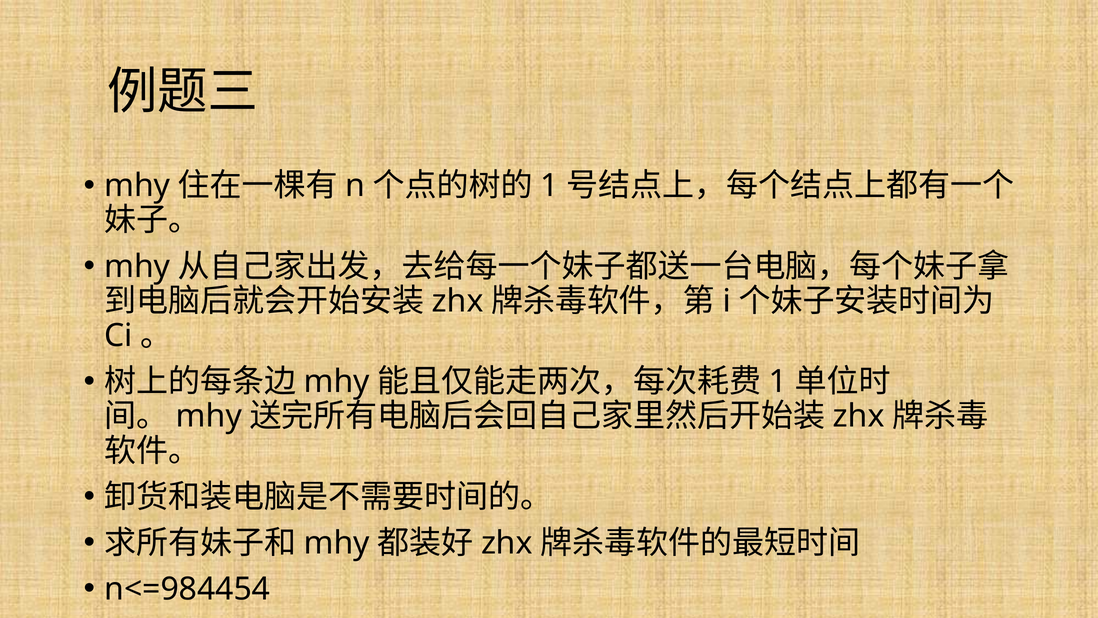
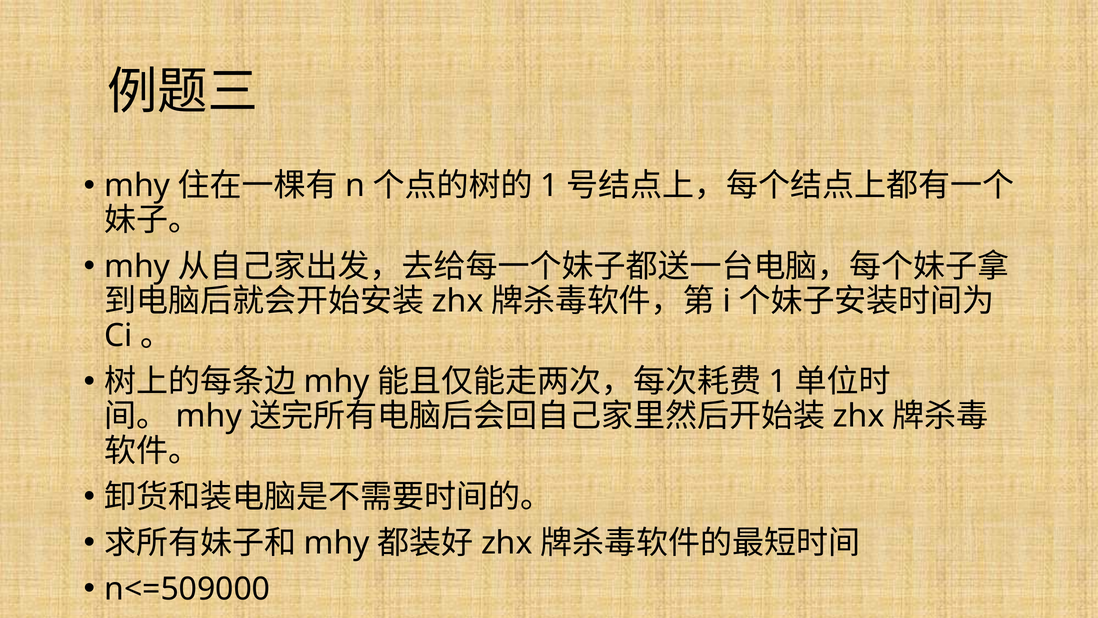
n<=984454: n<=984454 -> n<=509000 (187, 589)
